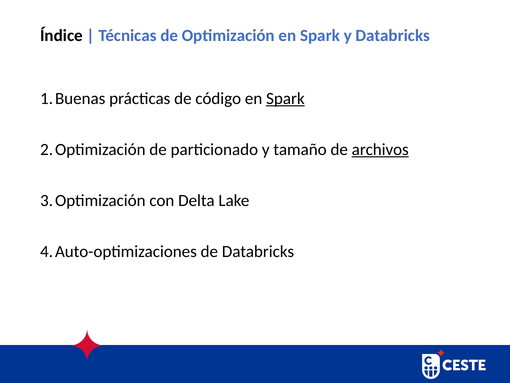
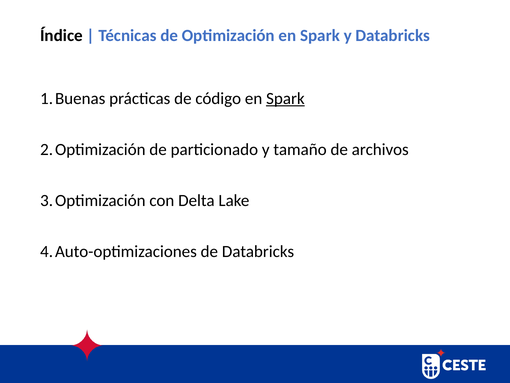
archivos underline: present -> none (380, 149)
